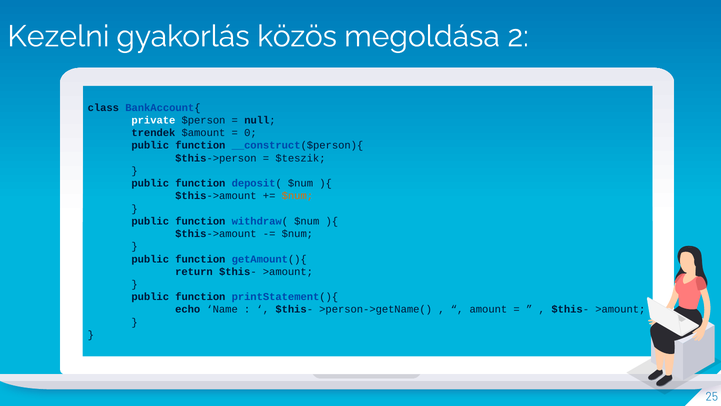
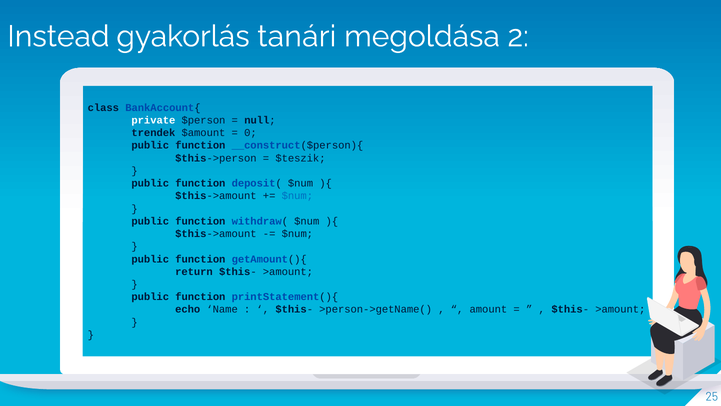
Kezelni: Kezelni -> Instead (58, 36)
közös: közös -> tanári (297, 36)
$num colour: orange -> blue (297, 196)
